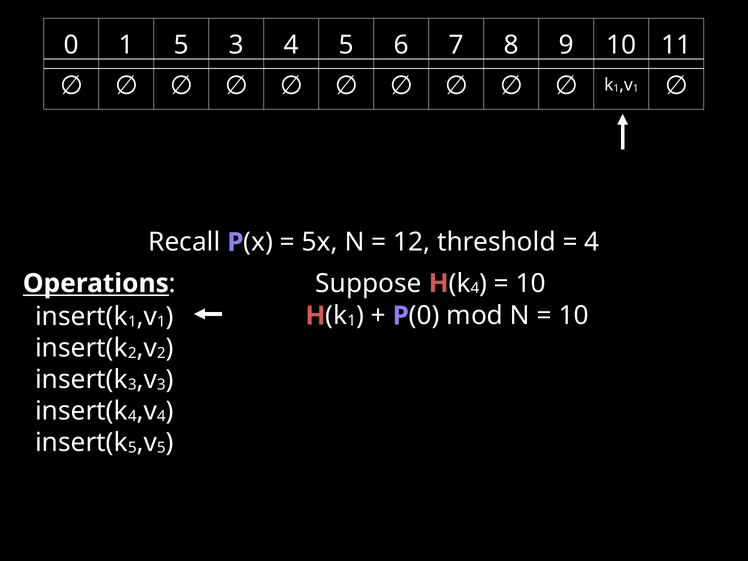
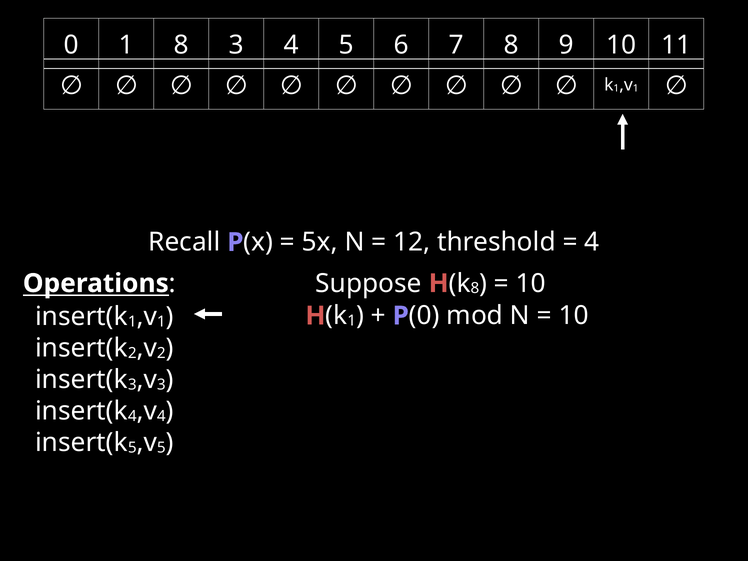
1 5: 5 -> 8 (181, 45)
4: 4 -> 8 (475, 288)
